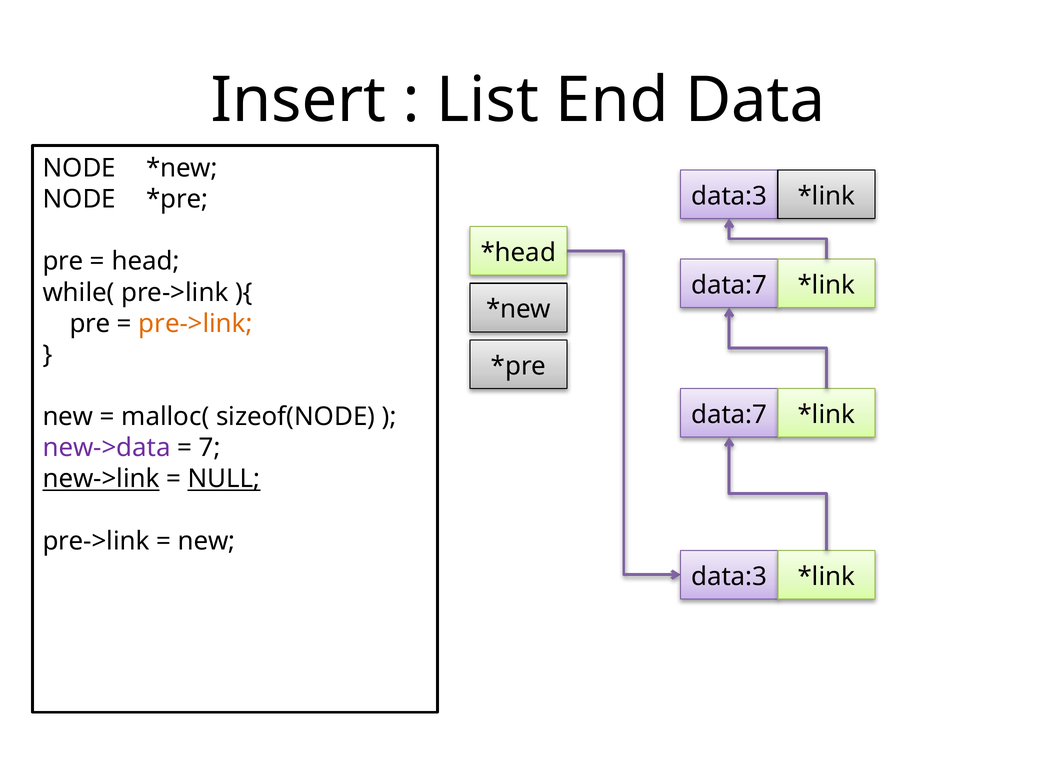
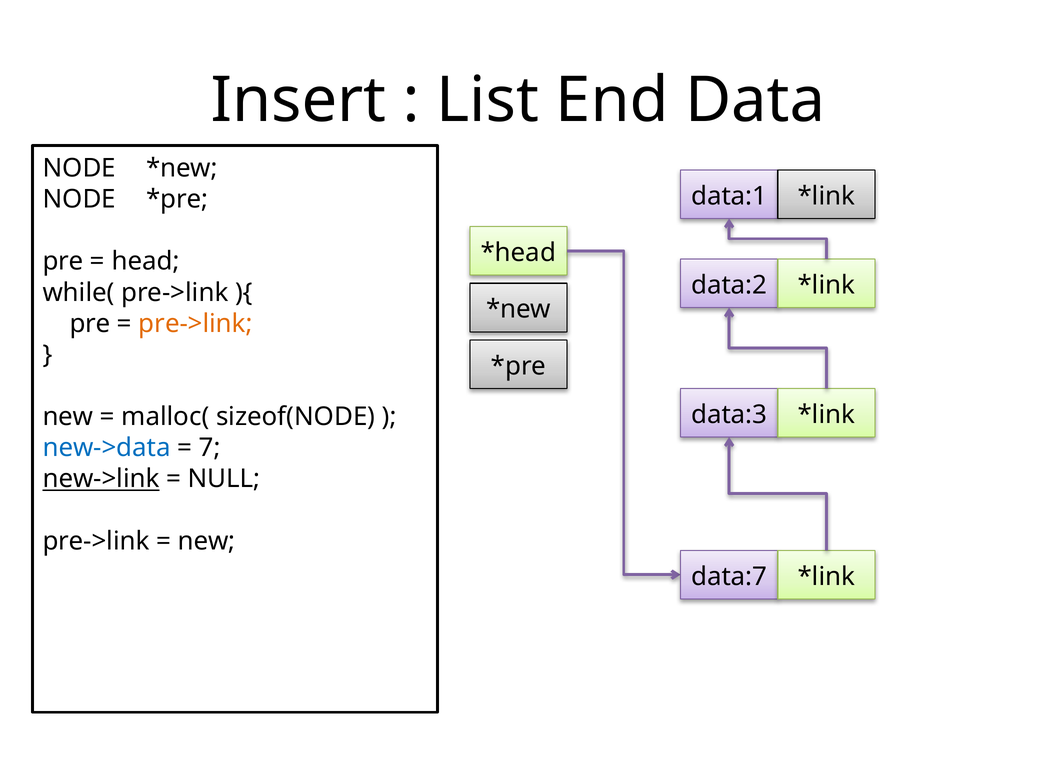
data:3: data:3 -> data:1 (729, 196)
data:7: data:7 -> data:2 (729, 285)
data:7: data:7 -> data:3 (729, 415)
new->data colour: purple -> blue (107, 448)
NULL underline: present -> none (224, 479)
data:3: data:3 -> data:7 (729, 577)
